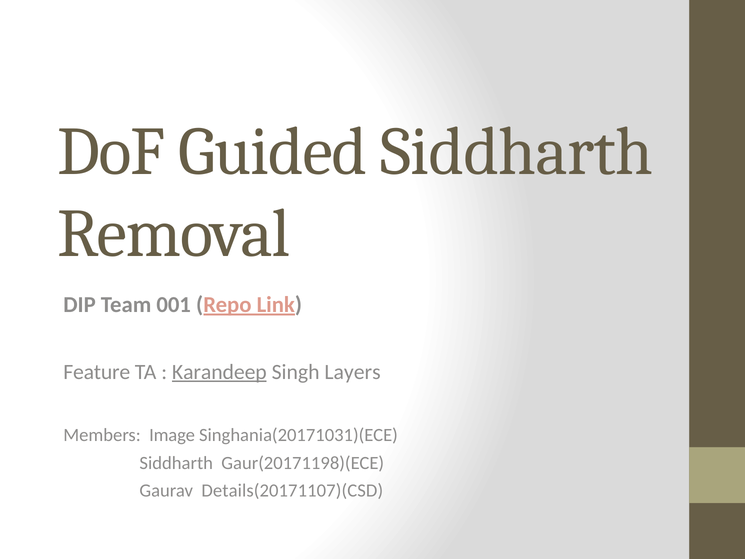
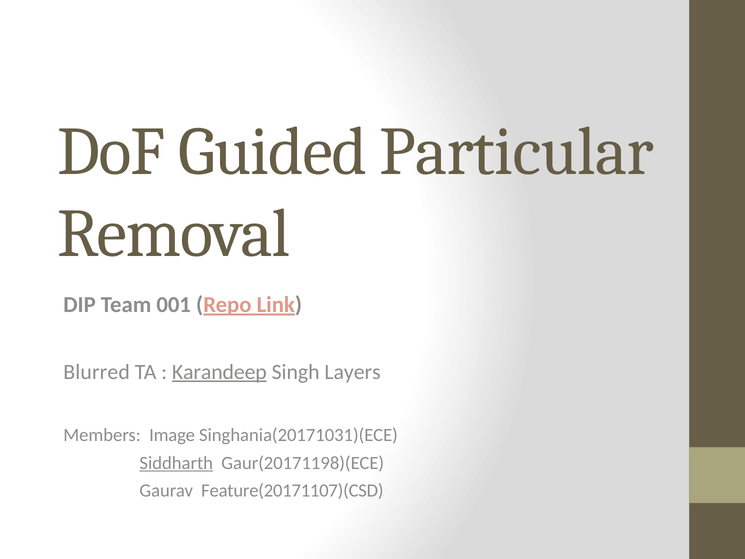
Guided Siddharth: Siddharth -> Particular (517, 152)
Feature: Feature -> Blurred (97, 372)
Siddharth underline: none -> present (176, 463)
Details(20171107)(CSD: Details(20171107)(CSD -> Feature(20171107)(CSD (292, 490)
